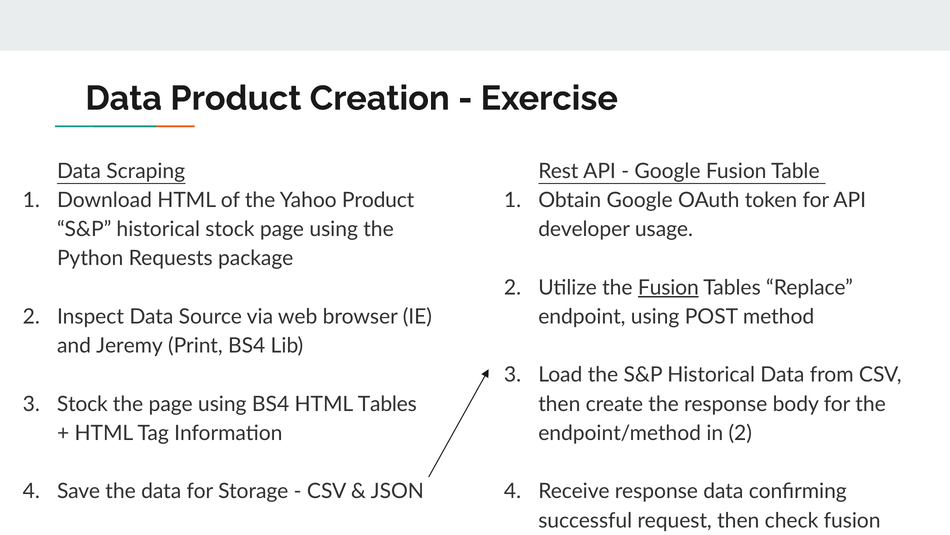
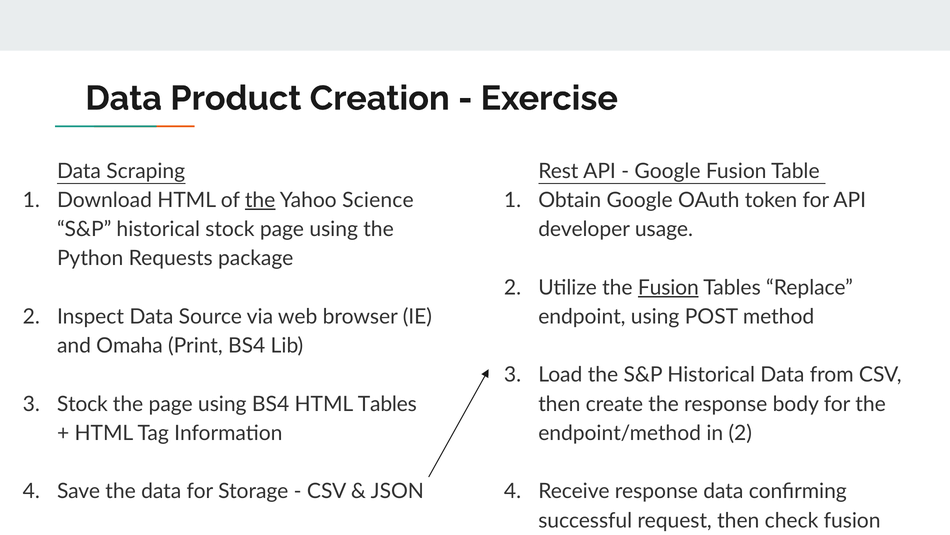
the underline: none -> present (260, 200)
Yahoo Product: Product -> Science (378, 200)
Jeremy: Jeremy -> Omaha (130, 345)
